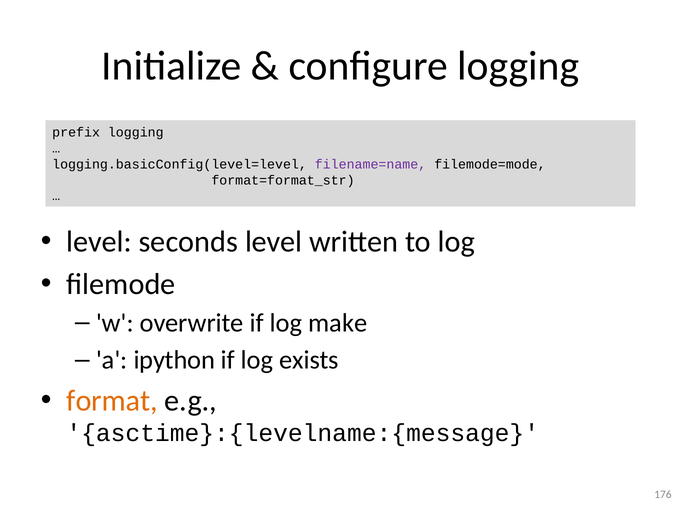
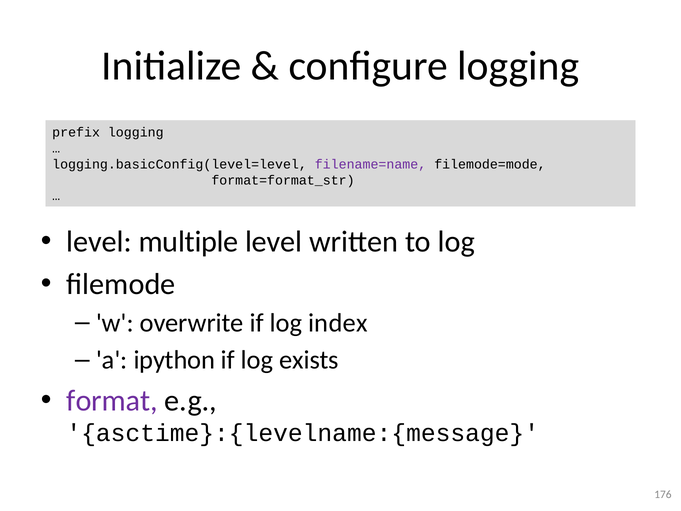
seconds: seconds -> multiple (189, 242)
make: make -> index (338, 323)
format colour: orange -> purple (112, 400)
